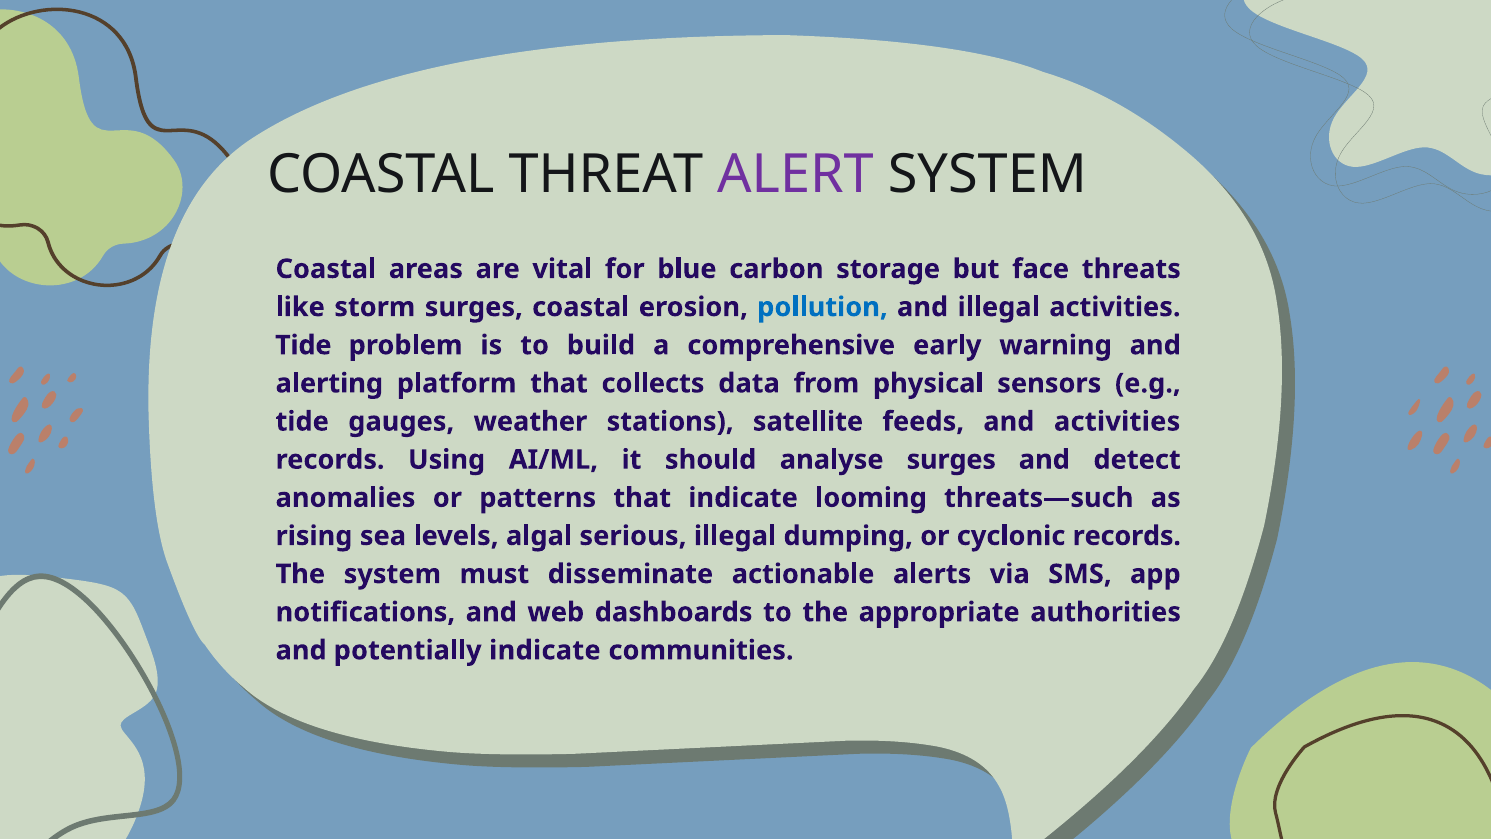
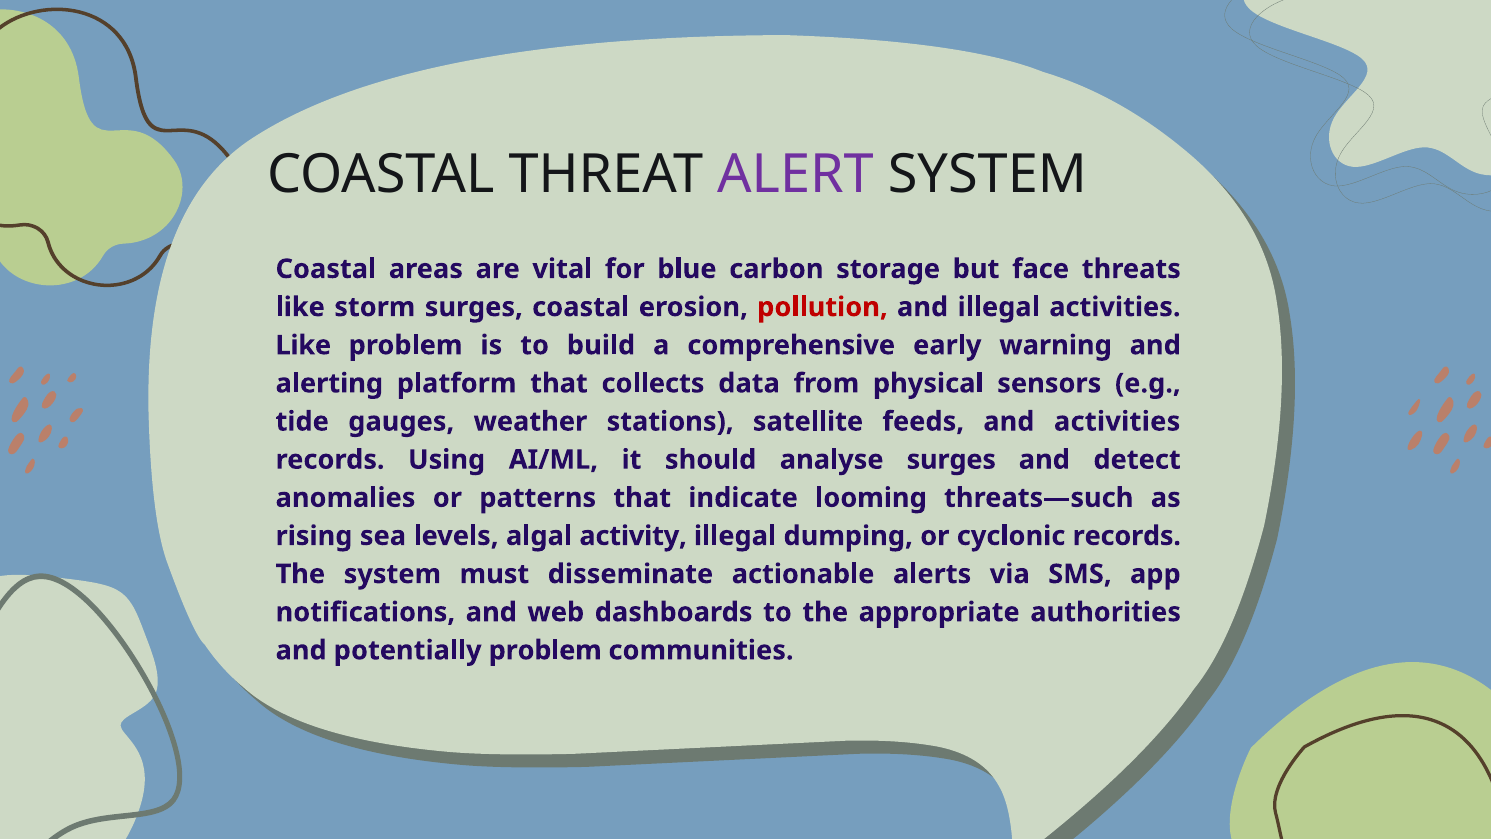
pollution colour: blue -> red (822, 307)
Tide: Tide -> Like (303, 345)
serious: serious -> activity (633, 536)
potentially indicate: indicate -> problem (545, 650)
